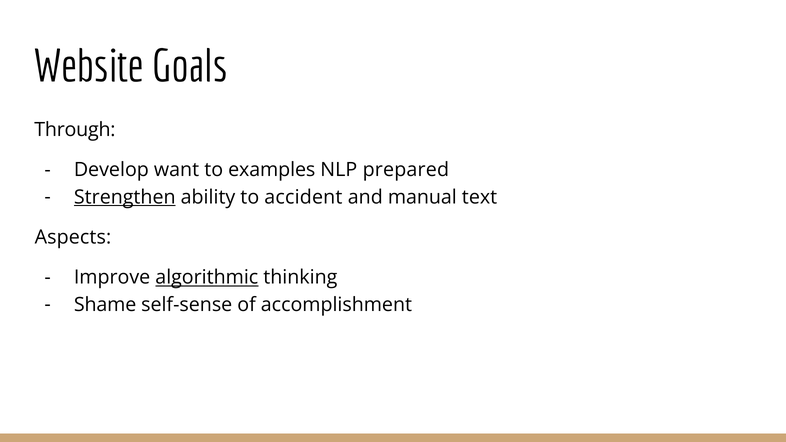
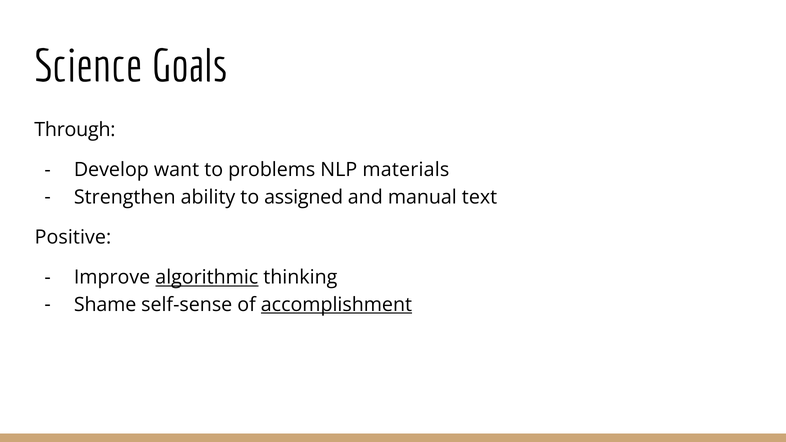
Website: Website -> Science (88, 66)
examples: examples -> problems (272, 170)
prepared: prepared -> materials (406, 170)
Strengthen underline: present -> none (125, 197)
accident: accident -> assigned (304, 197)
Aspects: Aspects -> Positive (73, 237)
accomplishment underline: none -> present (336, 305)
